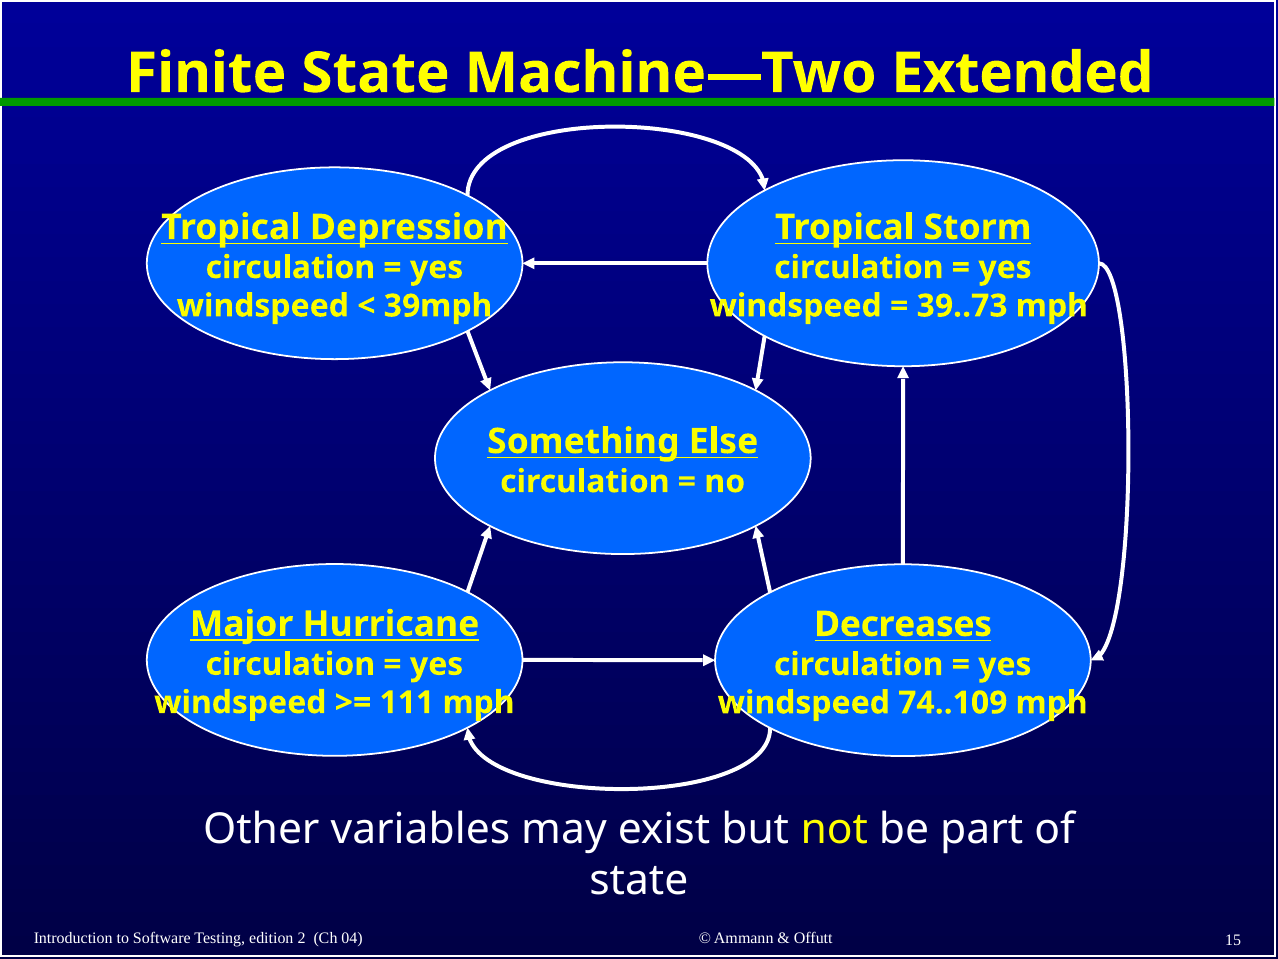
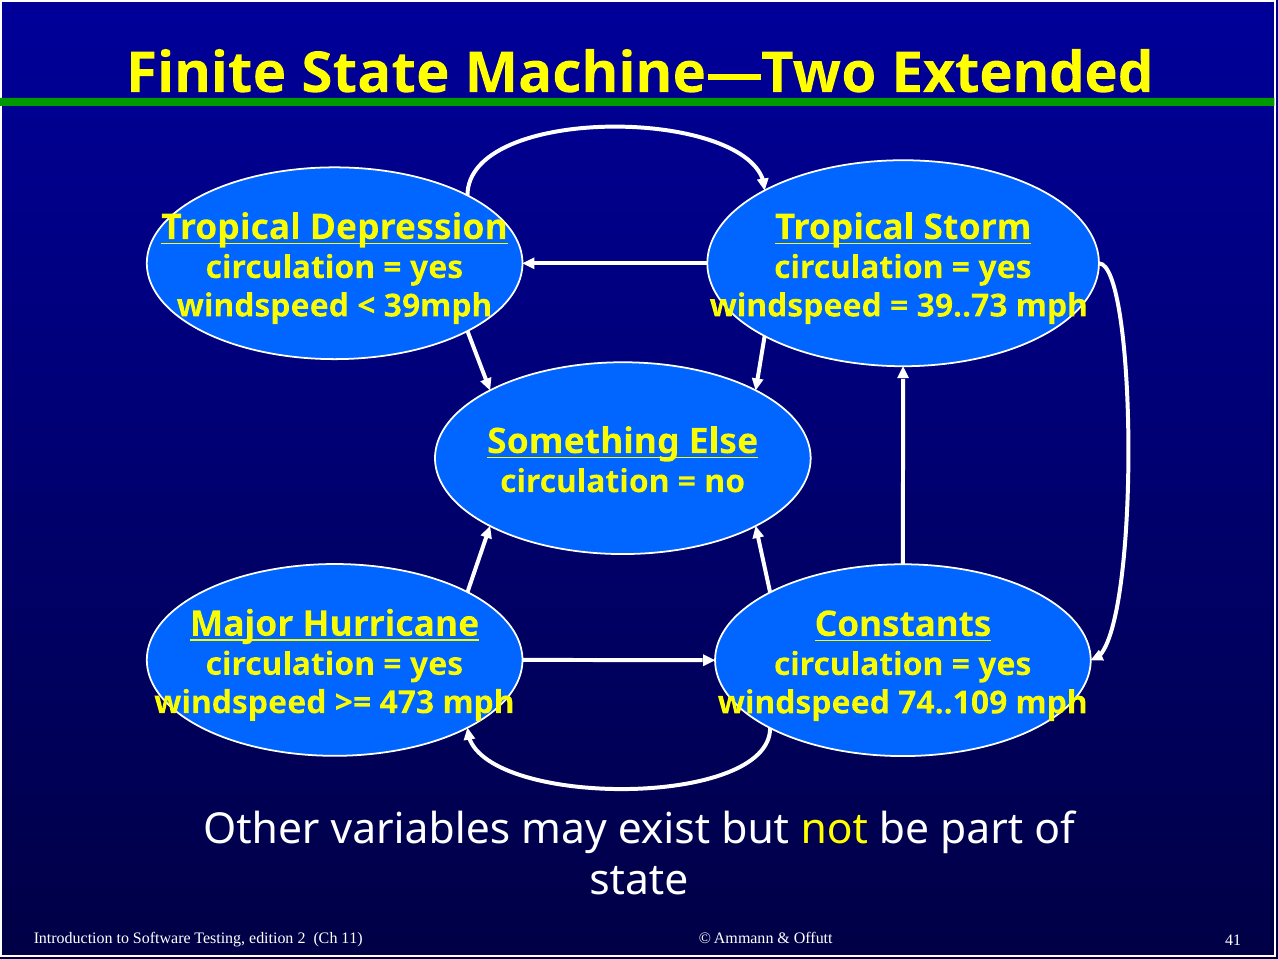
Decreases: Decreases -> Constants (903, 624)
111: 111 -> 473 (407, 702)
15: 15 -> 41 (1233, 940)
04: 04 -> 11 (352, 938)
